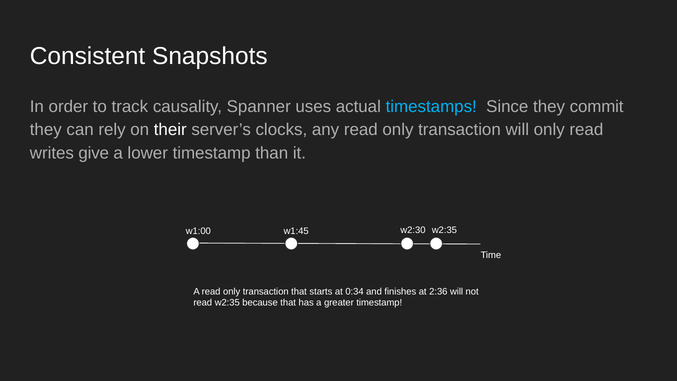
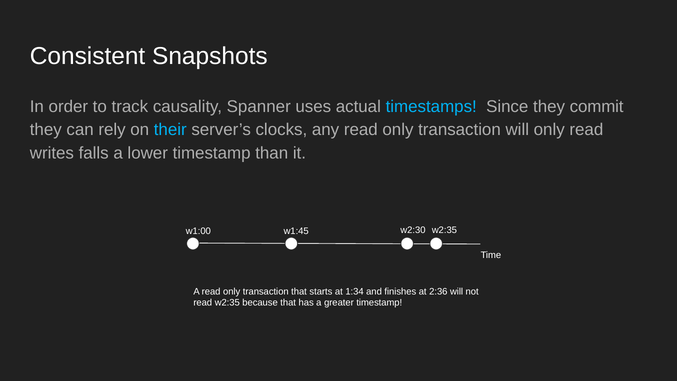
their colour: white -> light blue (170, 130)
give: give -> falls (94, 153)
0:34: 0:34 -> 1:34 (355, 291)
